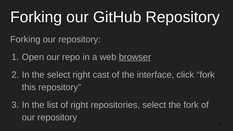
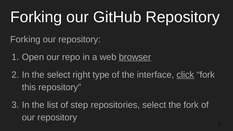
cast: cast -> type (101, 75)
click underline: none -> present (185, 75)
of right: right -> step (79, 105)
